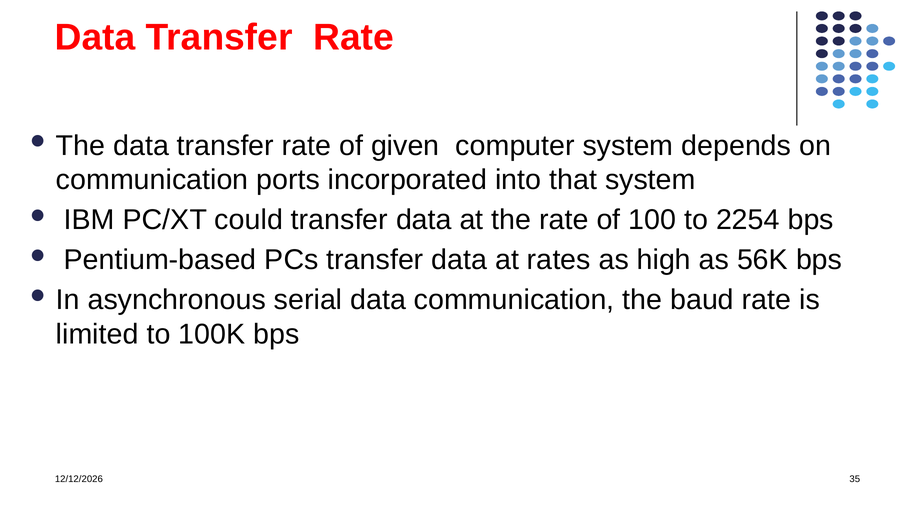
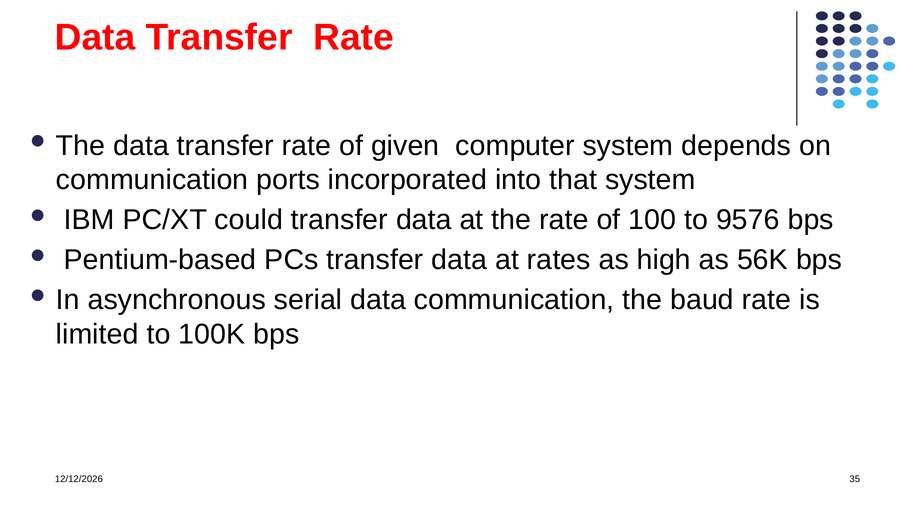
2254: 2254 -> 9576 (748, 220)
